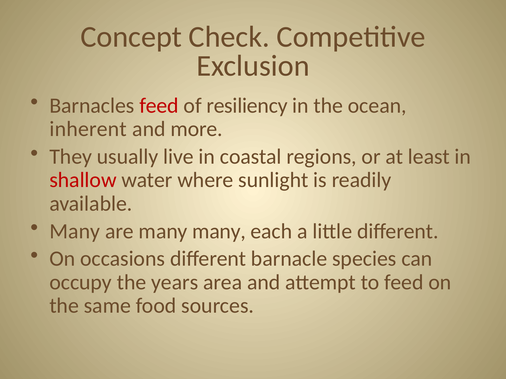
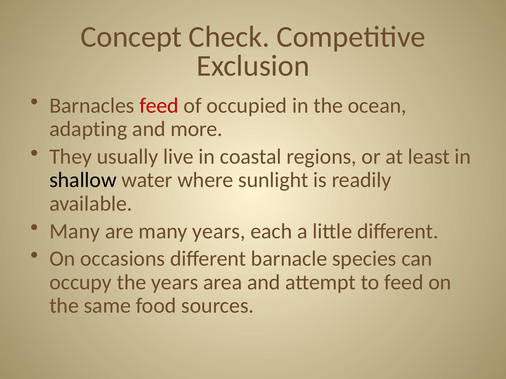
resiliency: resiliency -> occupied (247, 106)
inherent: inherent -> adapting (88, 129)
shallow colour: red -> black (83, 180)
many many: many -> years (219, 232)
